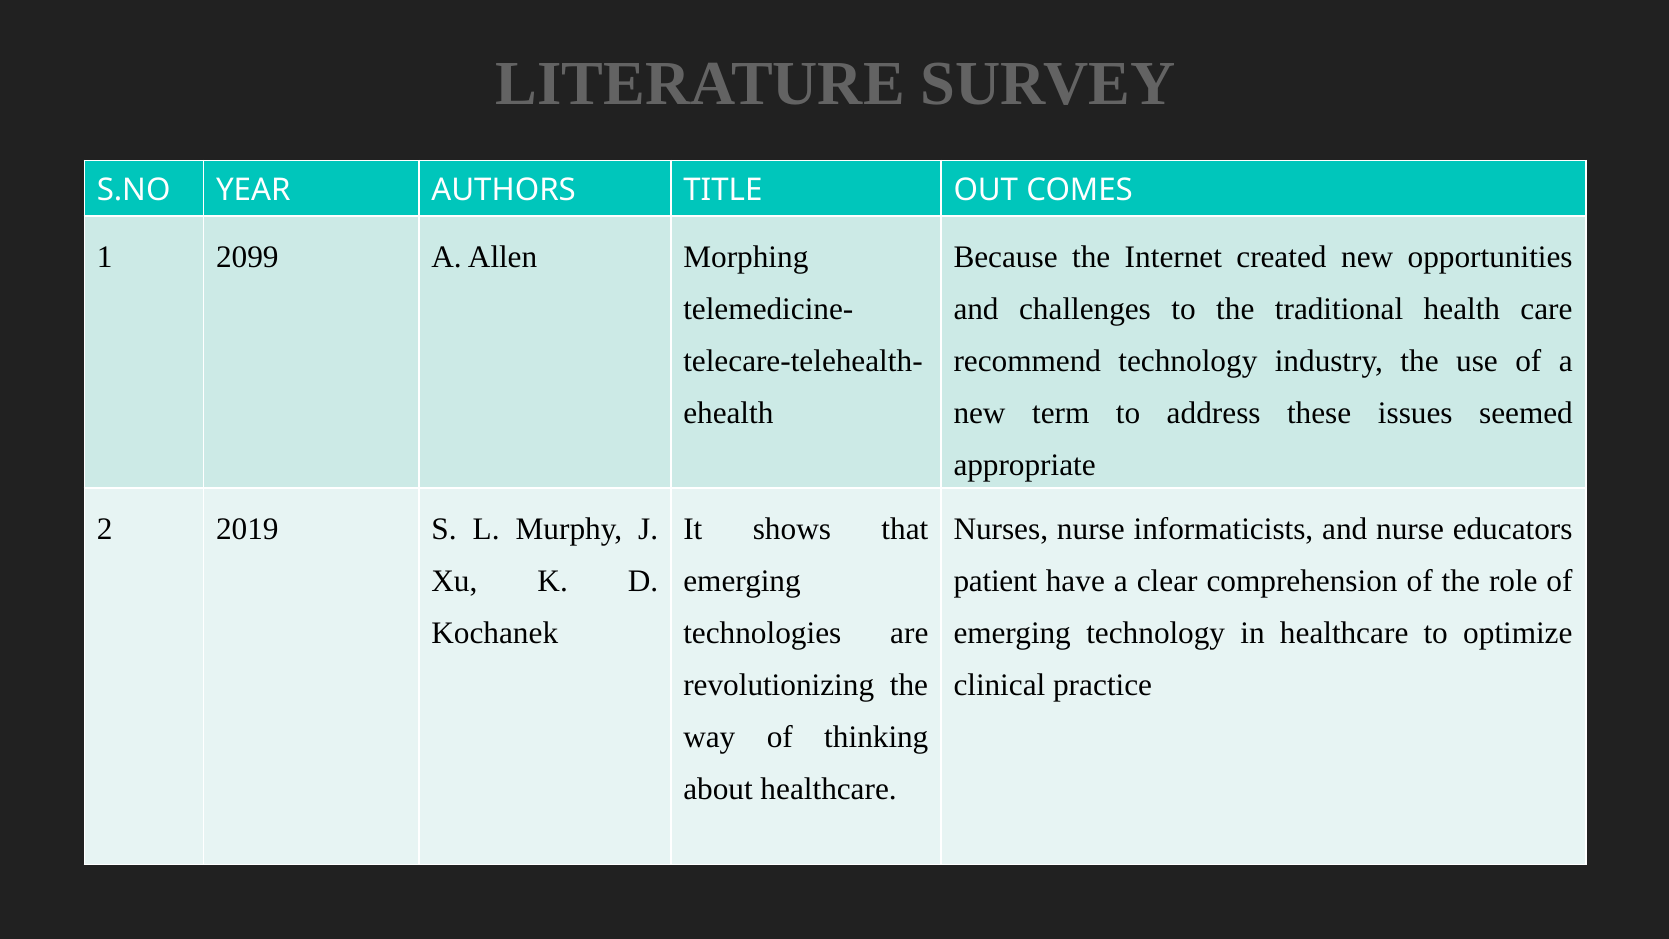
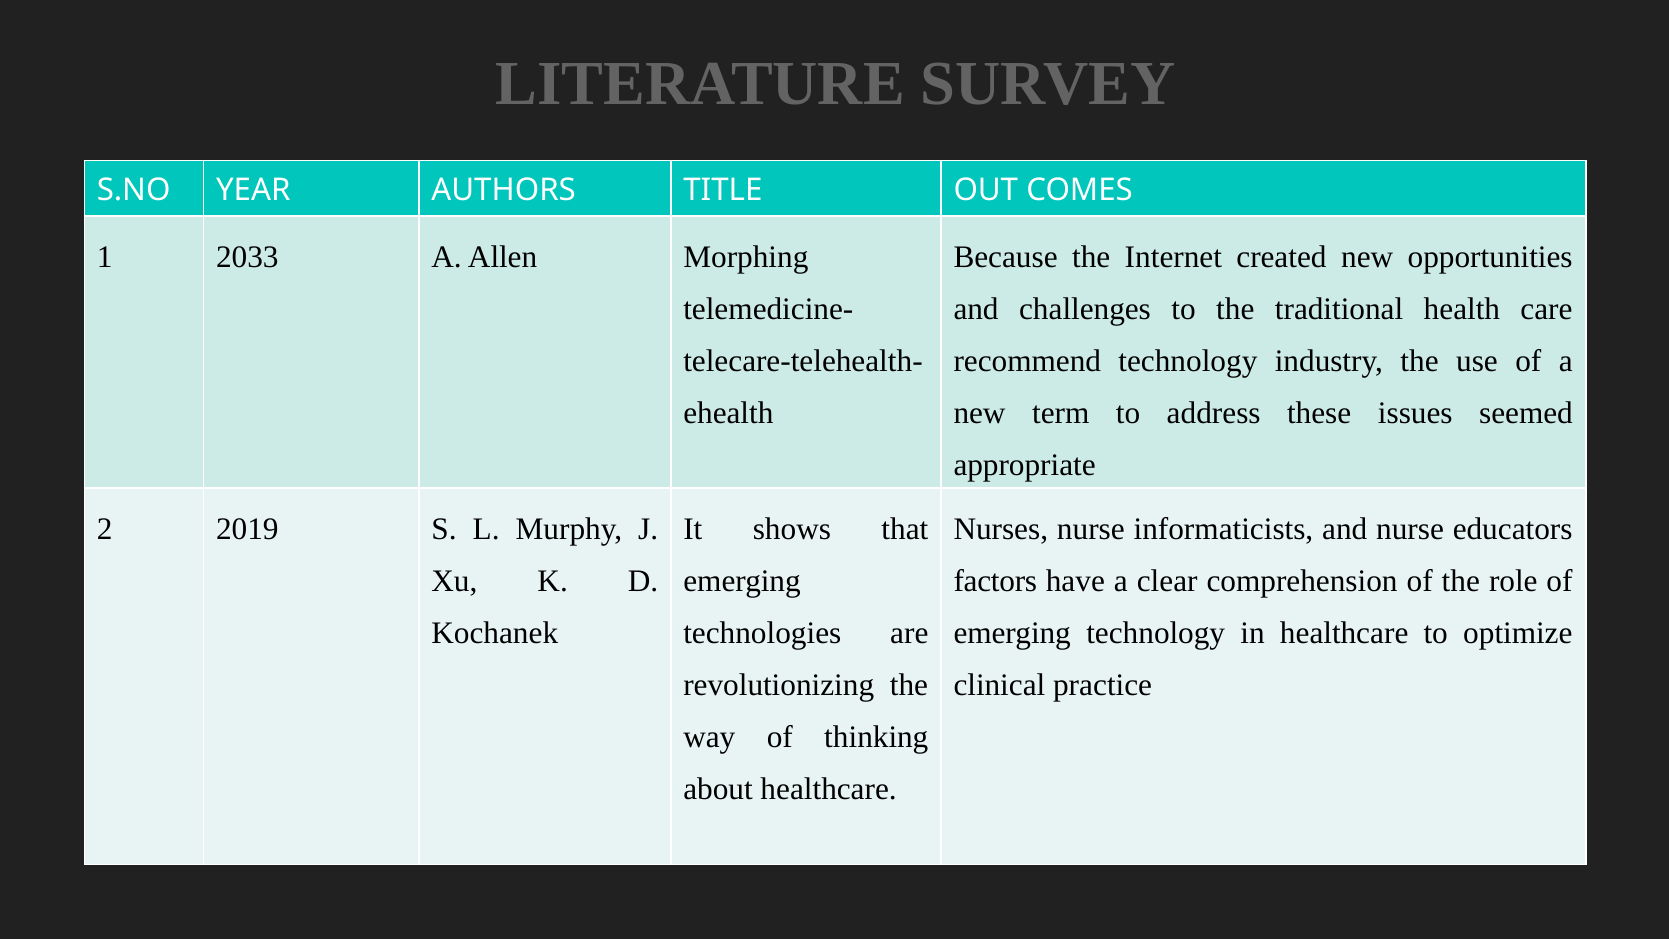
2099: 2099 -> 2033 (247, 257)
patient: patient -> factors (995, 581)
